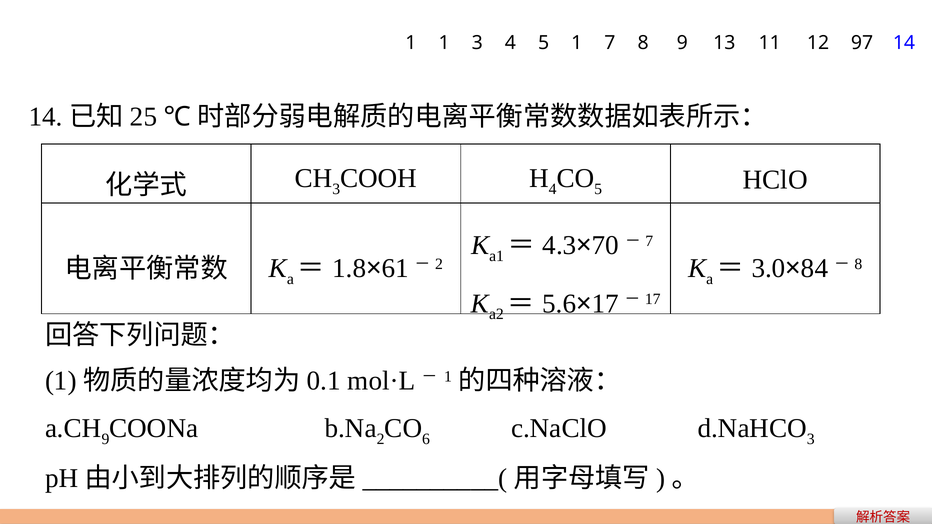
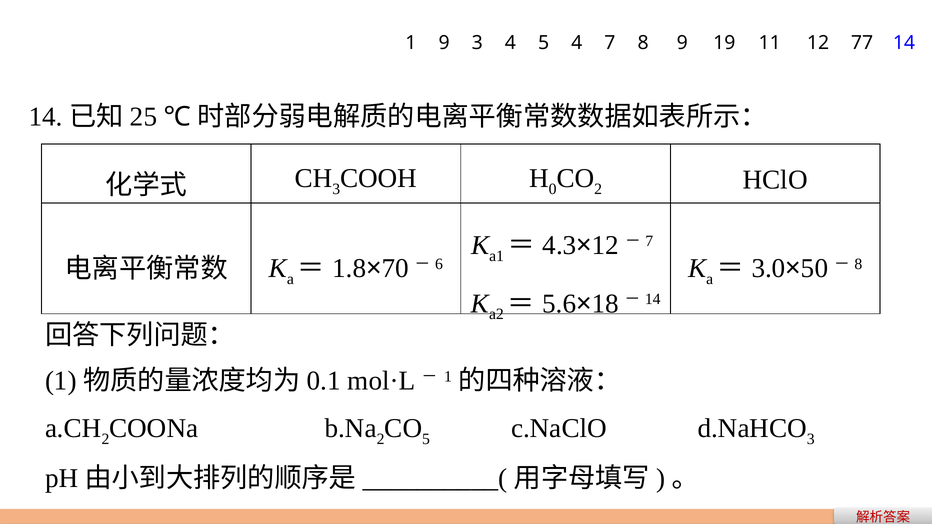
1 1: 1 -> 9 (444, 43)
5 1: 1 -> 4 (577, 43)
13: 13 -> 19 (724, 43)
97: 97 -> 77 (862, 43)
4: 4 -> 0 (553, 189)
5: 5 -> 2 (598, 189)
70: 70 -> 12 (605, 246)
84: 84 -> 50 (815, 268)
61: 61 -> 70 (395, 268)
2: 2 -> 6 (439, 264)
17: 17 -> 18 (605, 304)
17: 17 -> 14 (653, 299)
9: 9 -> 2 (105, 439)
6: 6 -> 5 (426, 439)
